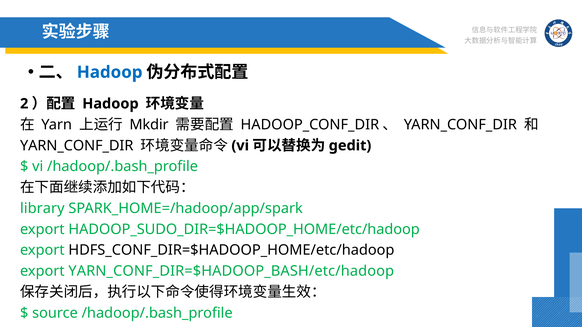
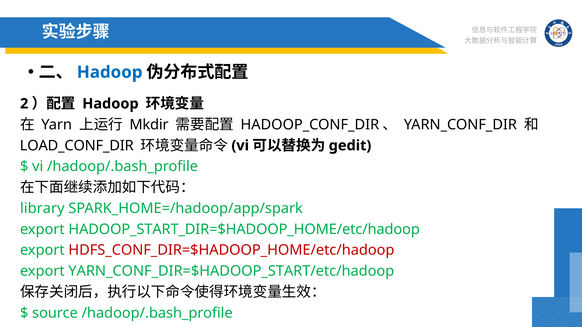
YARN_CONF_DIR: YARN_CONF_DIR -> LOAD_CONF_DIR (77, 146)
HADOOP_SUDO_DIR=$HADOOP_HOME/etc/hadoop: HADOOP_SUDO_DIR=$HADOOP_HOME/etc/hadoop -> HADOOP_START_DIR=$HADOOP_HOME/etc/hadoop (244, 229)
HDFS_CONF_DIR=$HADOOP_HOME/etc/hadoop colour: black -> red (231, 250)
YARN_CONF_DIR=$HADOOP_BASH/etc/hadoop: YARN_CONF_DIR=$HADOOP_BASH/etc/hadoop -> YARN_CONF_DIR=$HADOOP_START/etc/hadoop (231, 271)
